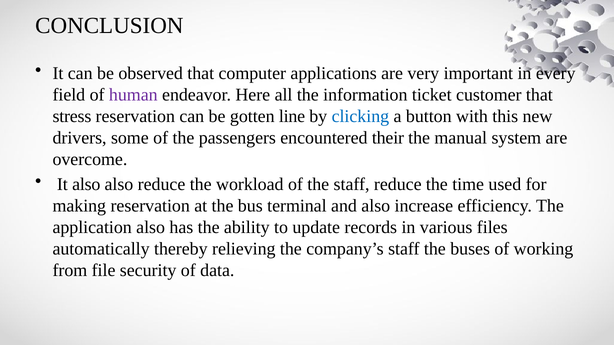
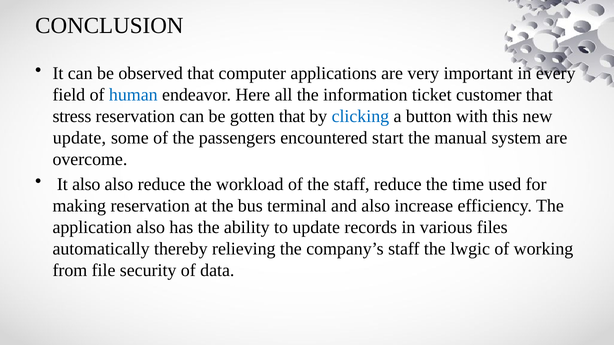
human colour: purple -> blue (133, 95)
gotten line: line -> that (292, 116)
drivers: drivers -> update (79, 138)
their: their -> start (388, 138)
buses: buses -> lwgic (470, 249)
